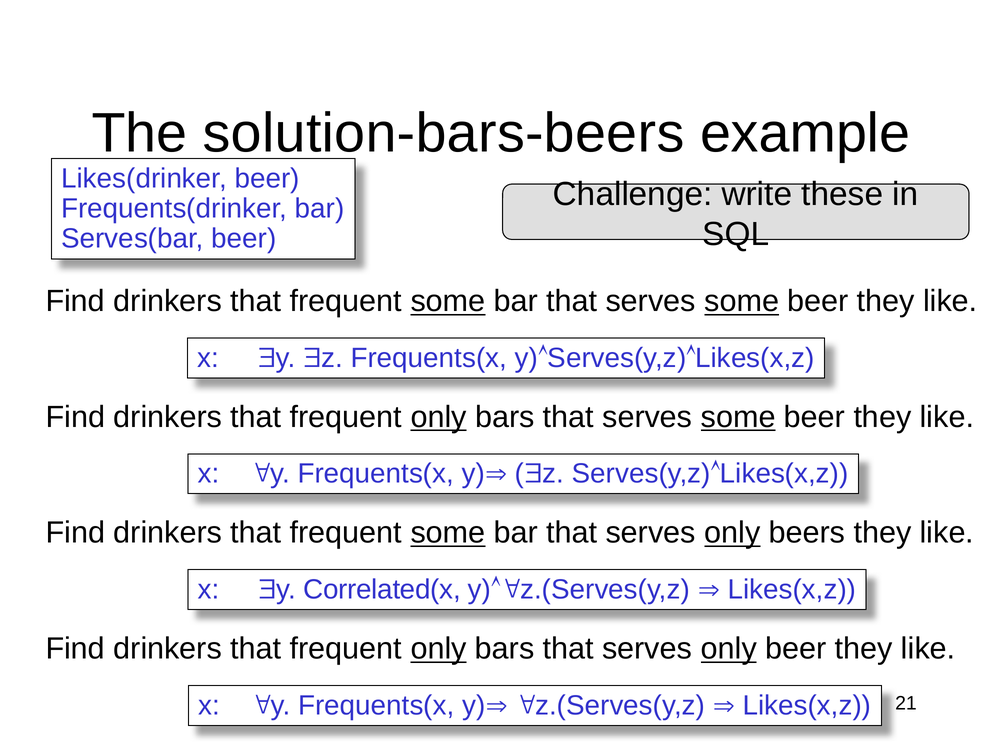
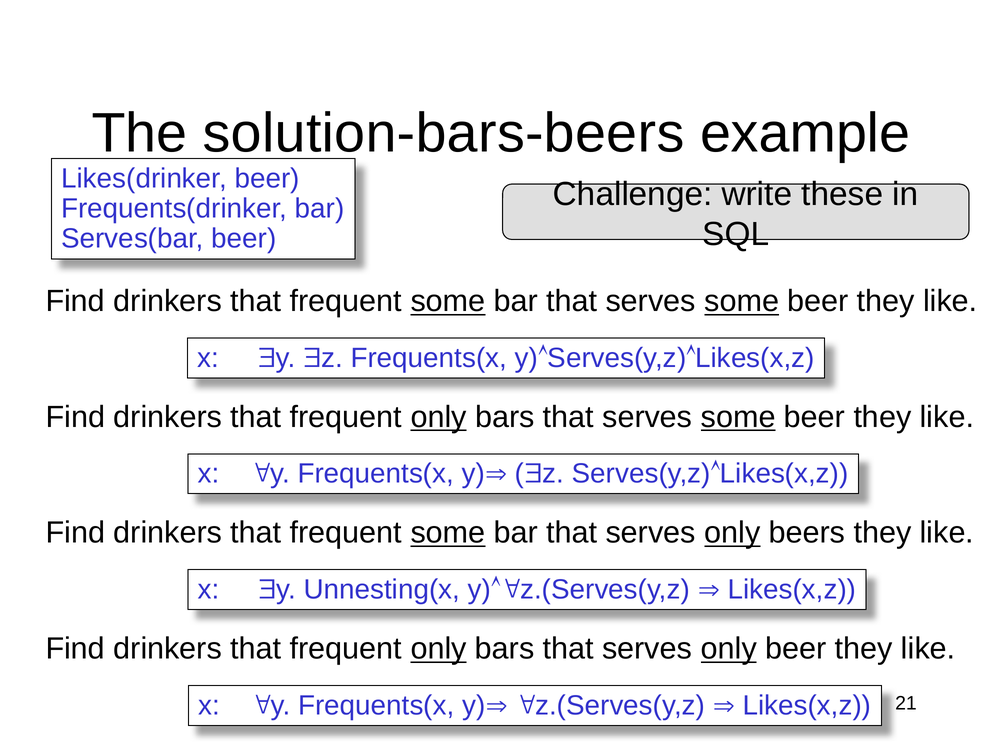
Correlated(x: Correlated(x -> Unnesting(x (382, 589)
